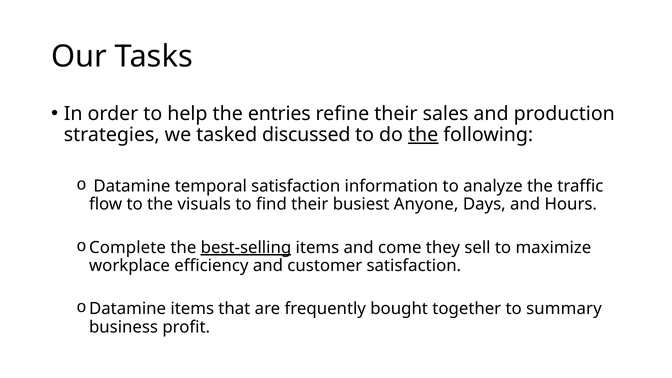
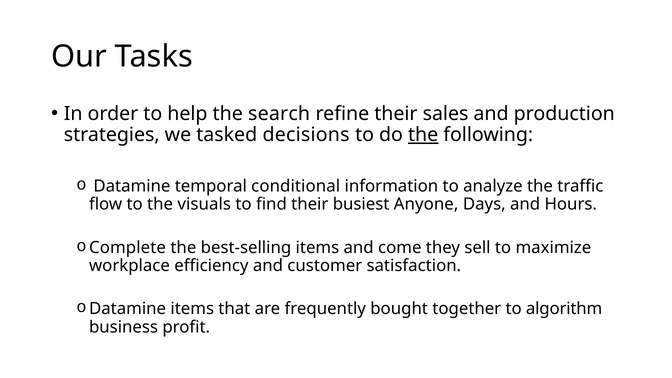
entries: entries -> search (279, 114)
discussed: discussed -> decisions (306, 135)
temporal satisfaction: satisfaction -> conditional (296, 186)
best-selling underline: present -> none (246, 248)
summary: summary -> algorithm (564, 309)
